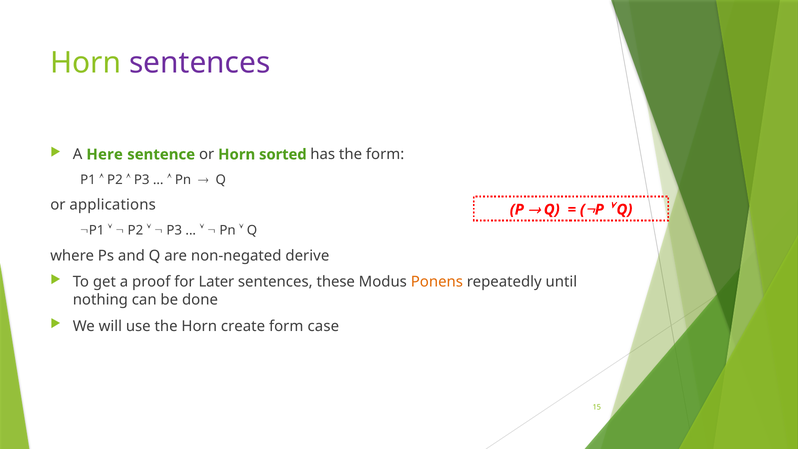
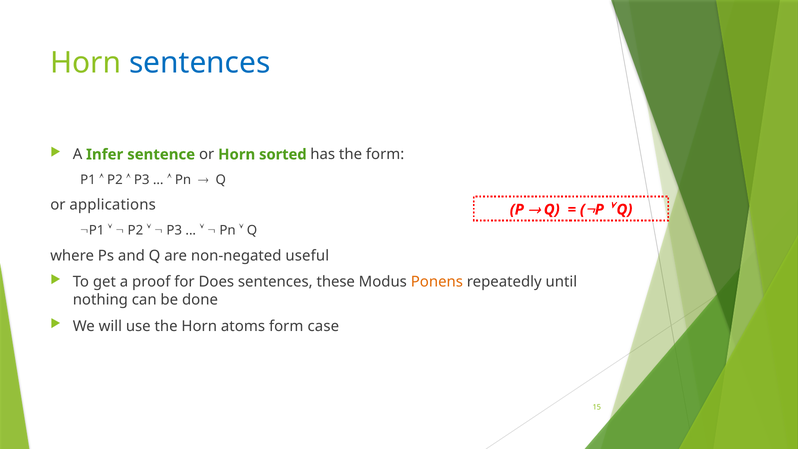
sentences colour: purple -> blue (200, 63)
Here: Here -> Infer (105, 154)
derive: derive -> useful (307, 256)
Later: Later -> Does (216, 282)
create: create -> atoms (243, 326)
